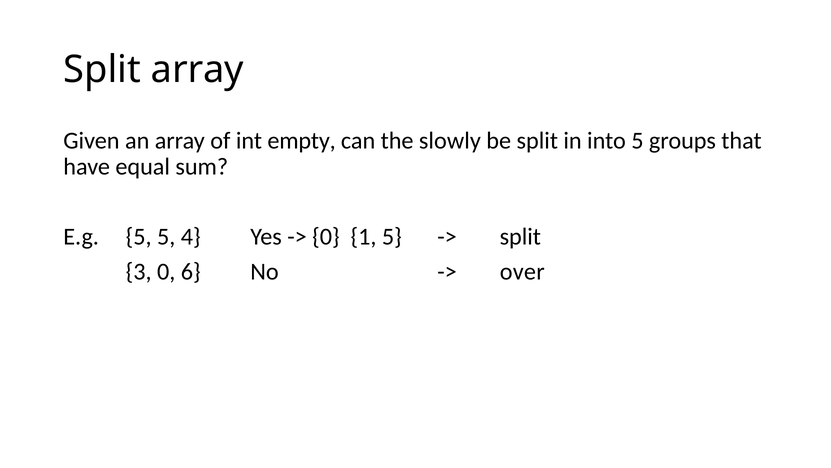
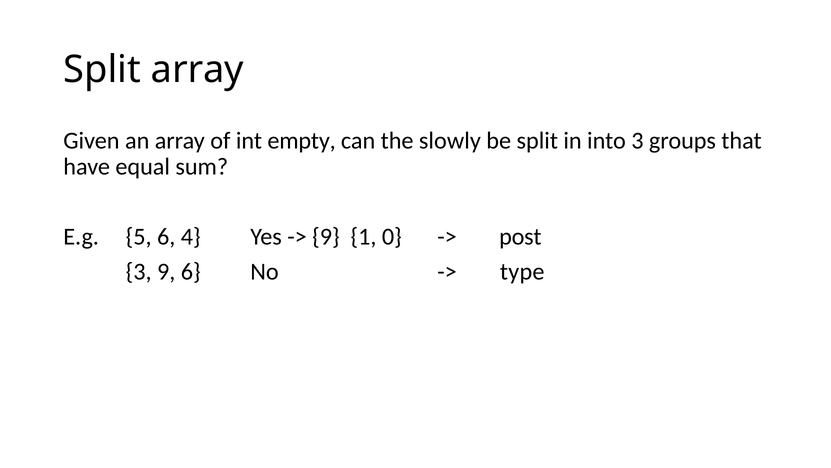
into 5: 5 -> 3 (637, 140)
5 5: 5 -> 6 (166, 236)
0: 0 -> 9 (326, 236)
1 5: 5 -> 0 (392, 236)
split: split -> post (520, 236)
3 0: 0 -> 9 (166, 271)
over: over -> type (522, 271)
